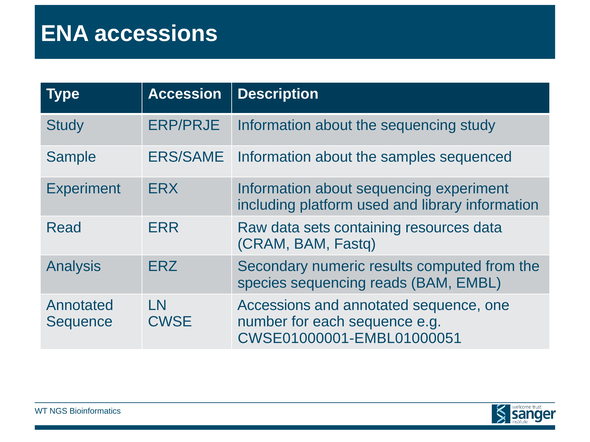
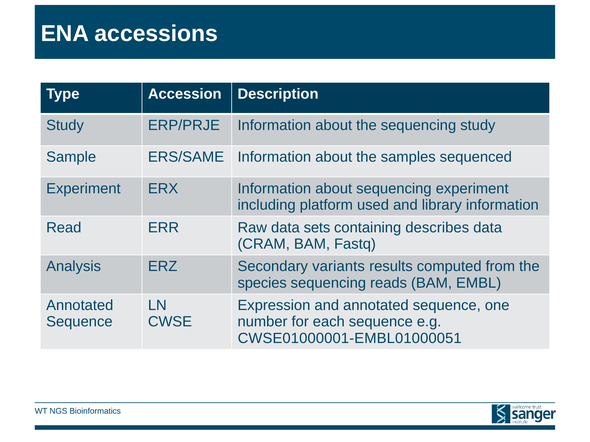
resources: resources -> describes (437, 228)
numeric: numeric -> variants (339, 267)
Accessions: Accessions -> Expression (274, 306)
